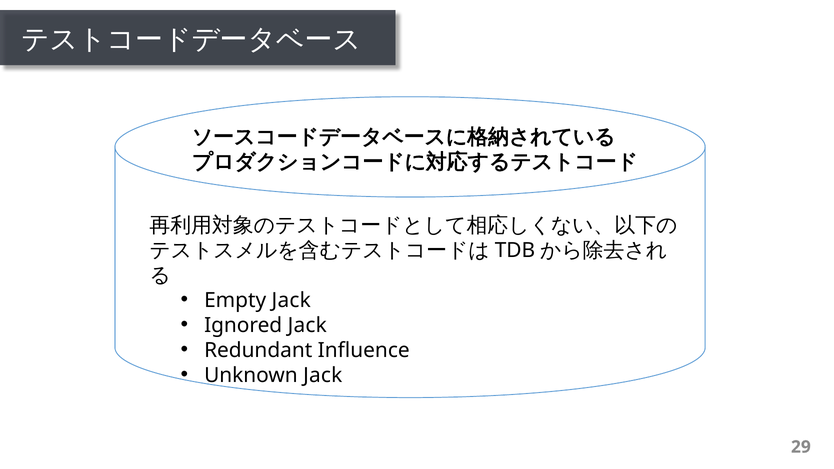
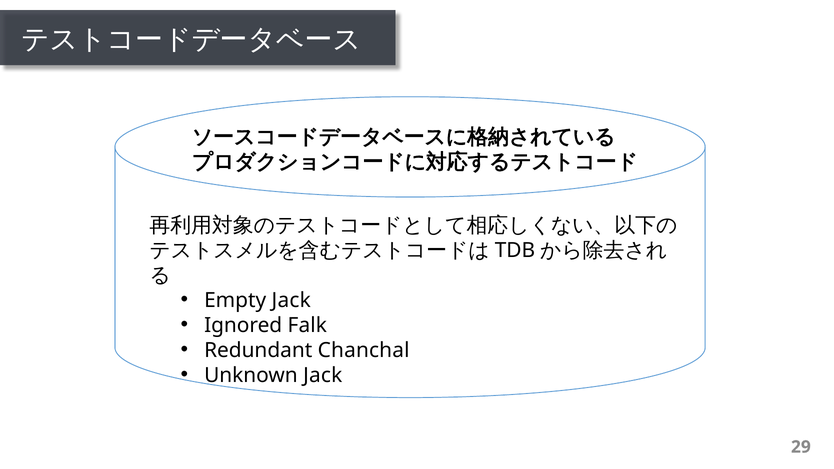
Ignored Jack: Jack -> Falk (307, 325)
Inﬂuence: Inﬂuence -> Chanchal (364, 350)
